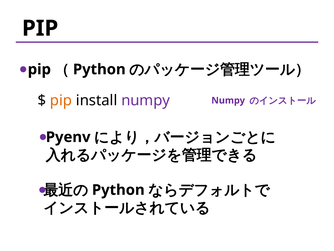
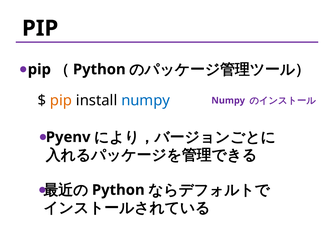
numpy colour: purple -> blue (146, 100)
